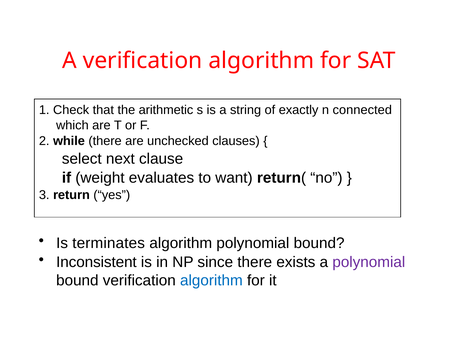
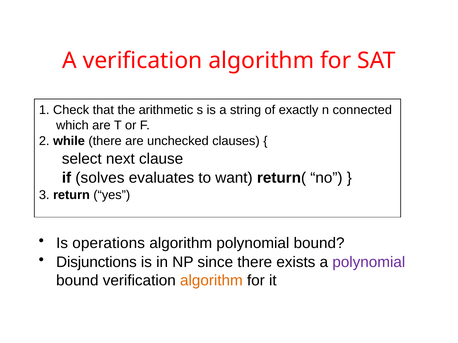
weight: weight -> solves (100, 178)
terminates: terminates -> operations (109, 244)
Inconsistent: Inconsistent -> Disjunctions (96, 263)
algorithm colour: blue -> orange (211, 281)
